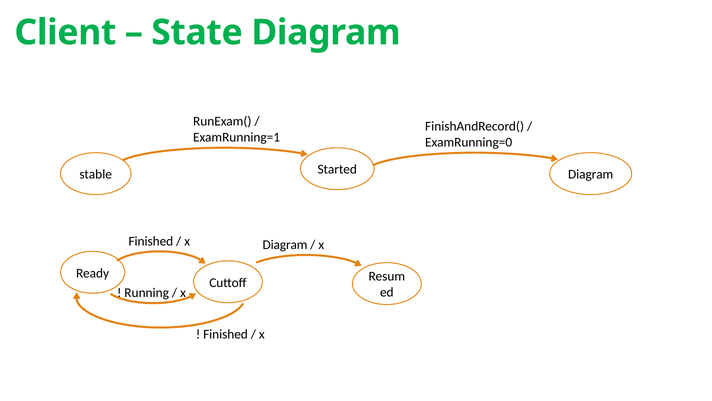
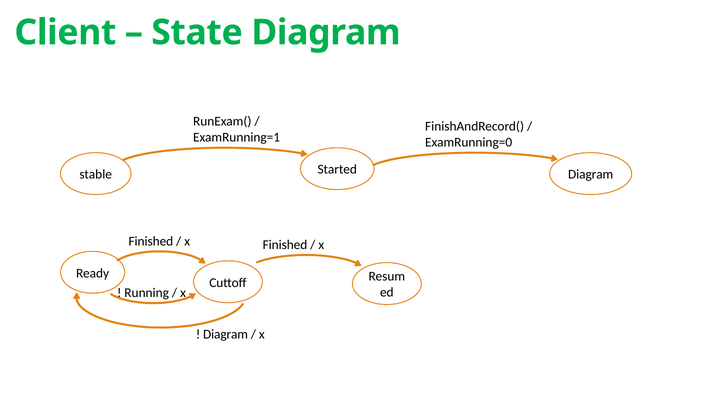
Diagram: Diagram -> Finished (285, 244)
Finished: Finished -> Diagram (226, 334)
